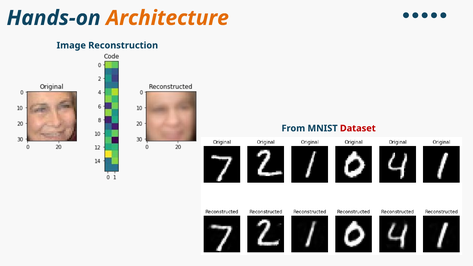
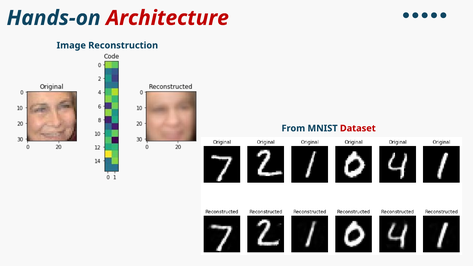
Architecture colour: orange -> red (167, 18)
